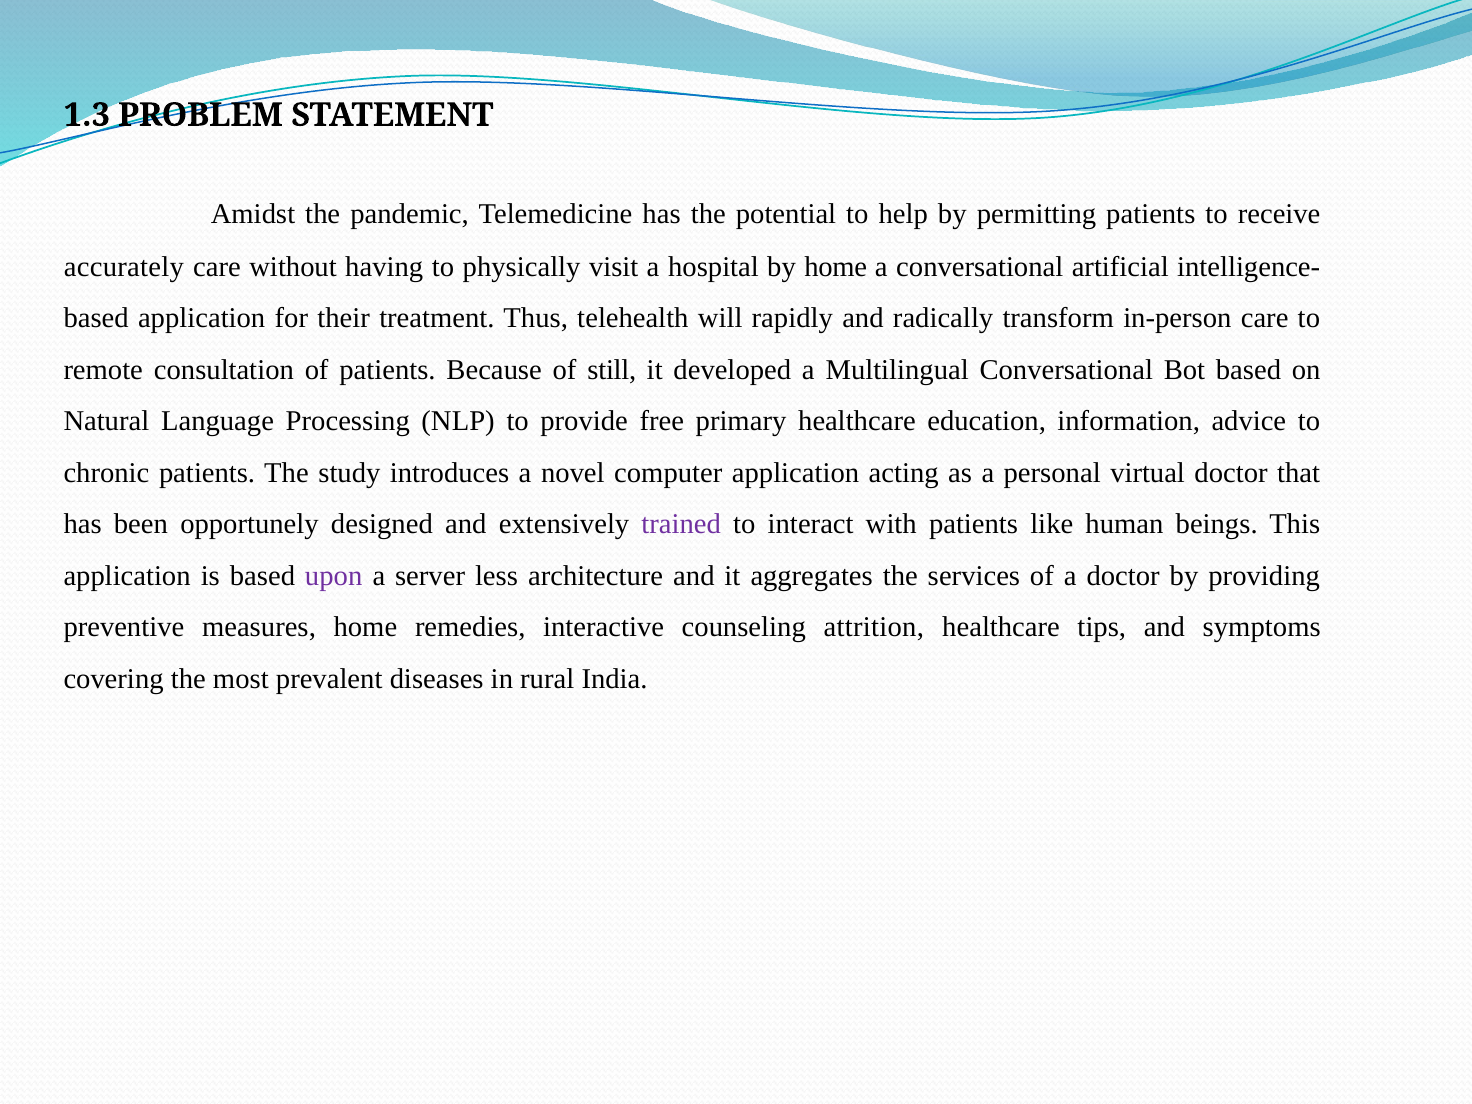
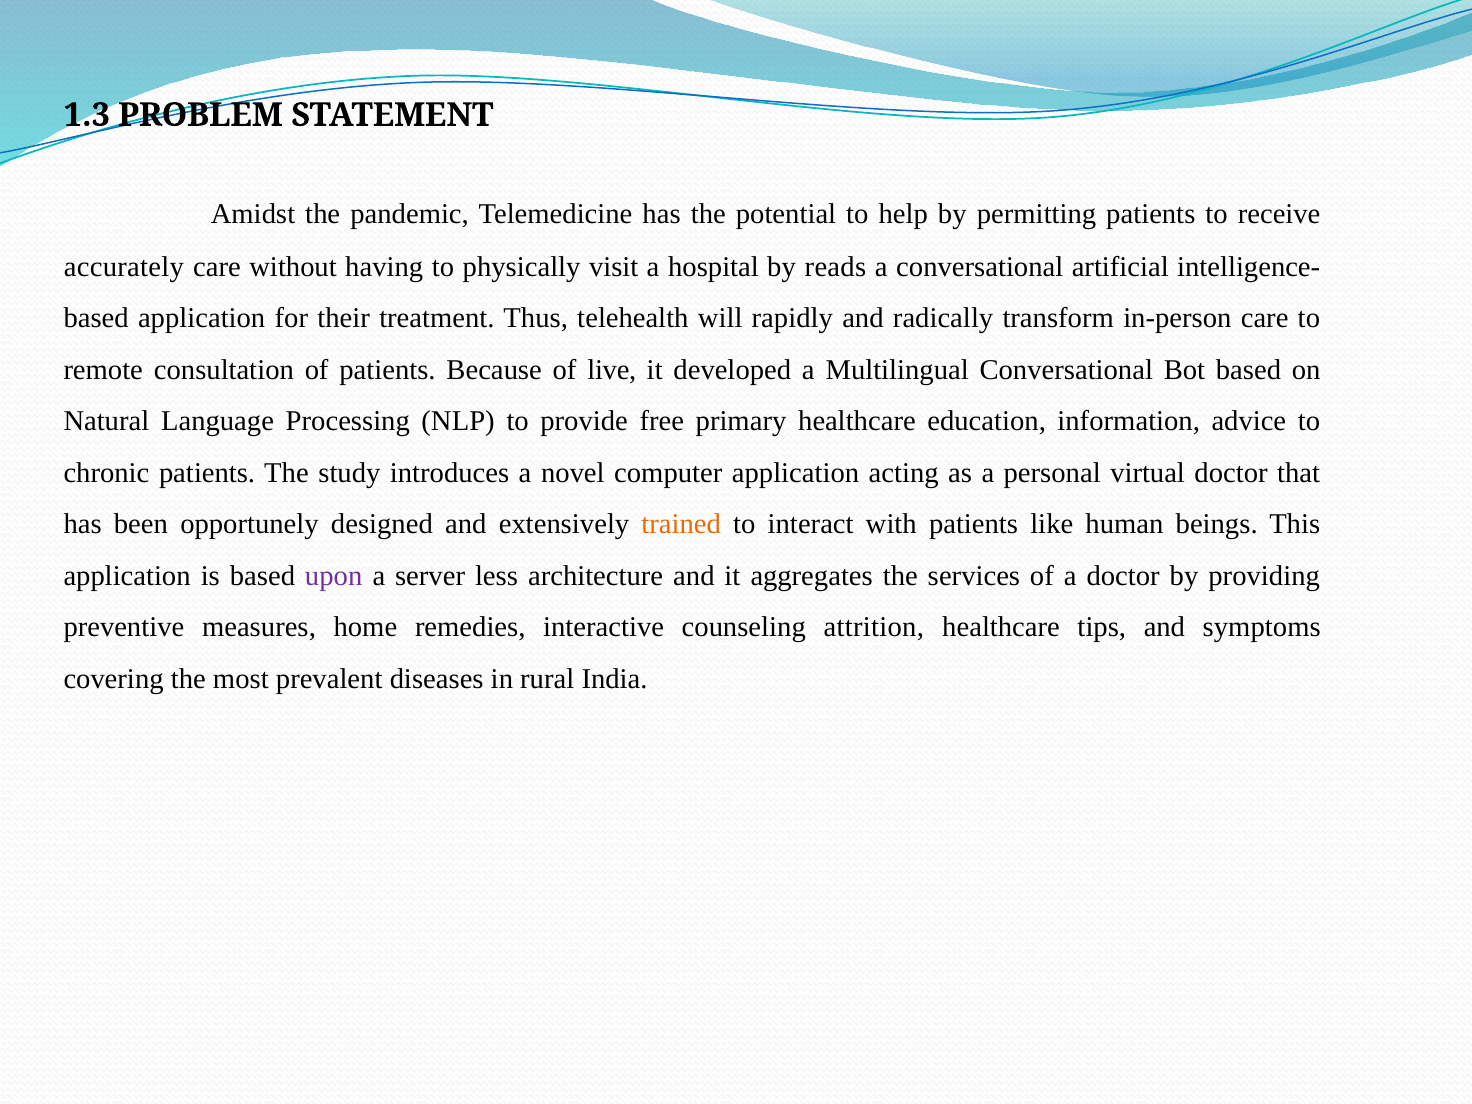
by home: home -> reads (835, 267)
still: still -> live (612, 370)
trained colour: purple -> orange (681, 524)
